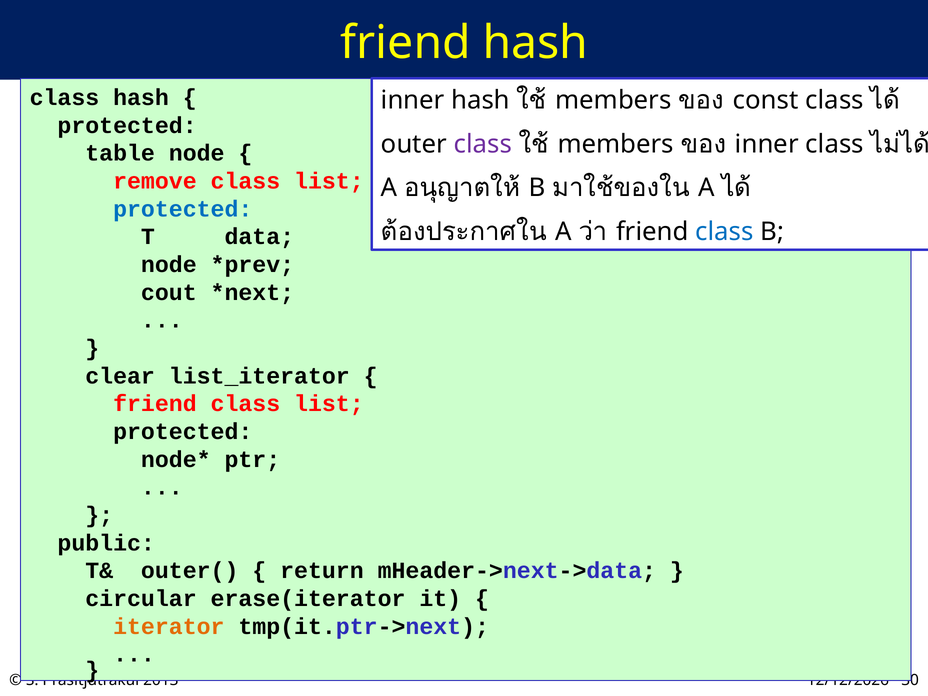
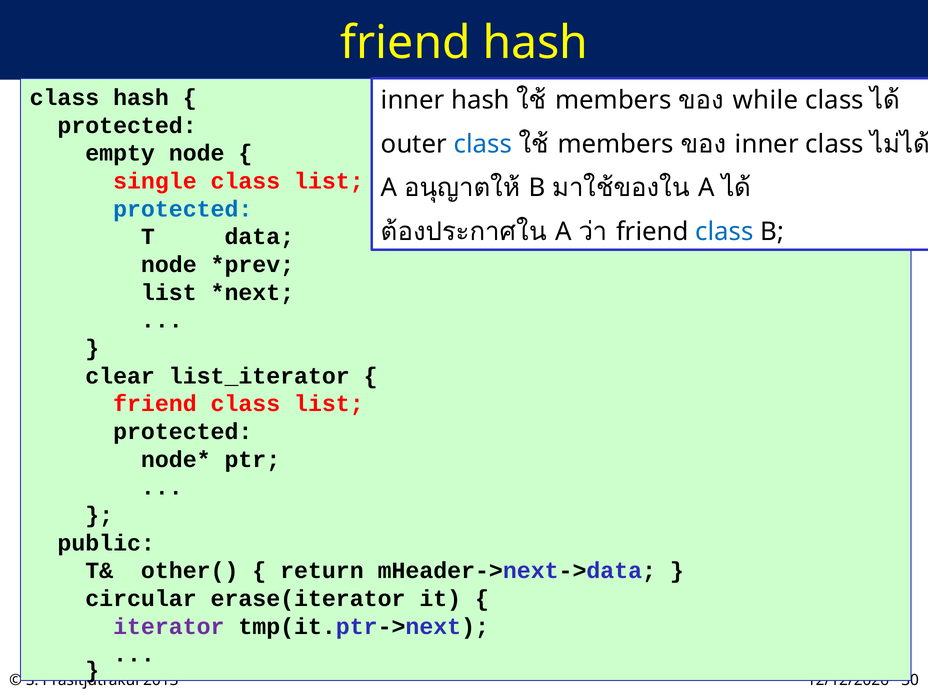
const: const -> while (766, 100)
class colour: purple -> blue (483, 144)
table: table -> empty (120, 153)
remove: remove -> single (155, 181)
cout: cout -> list (169, 292)
outer(: outer( -> other( (190, 571)
iterator colour: orange -> purple (169, 626)
